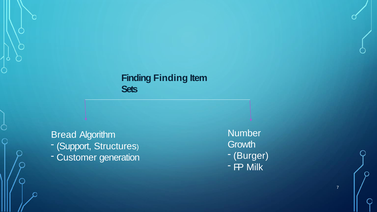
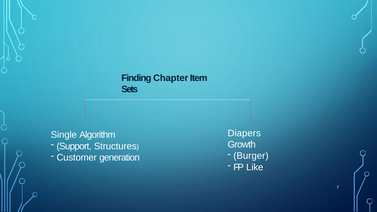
Finding Finding: Finding -> Chapter (171, 78)
Number: Number -> Diapers (244, 133)
Bread: Bread -> Single (64, 135)
Milk: Milk -> Like (255, 167)
